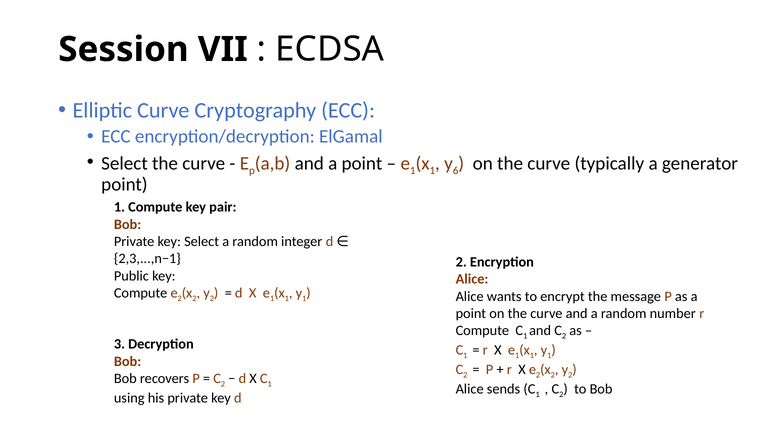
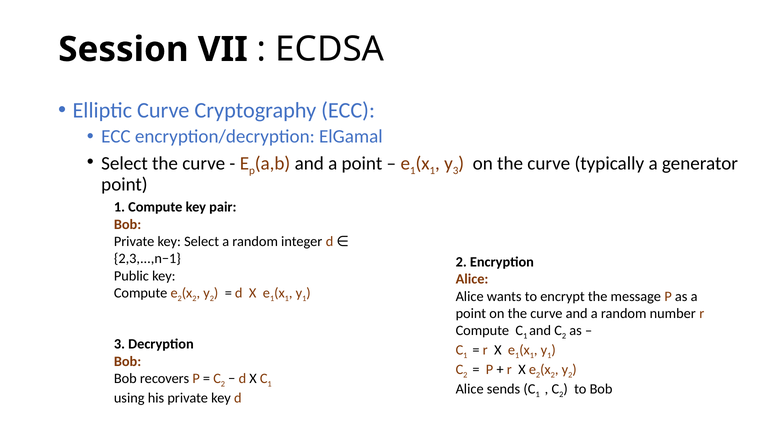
6: 6 -> 3 (456, 171)
